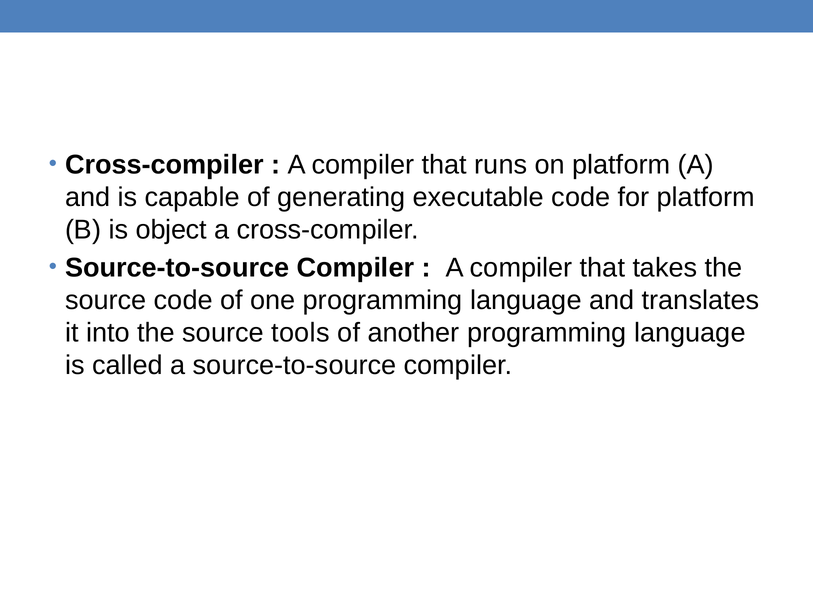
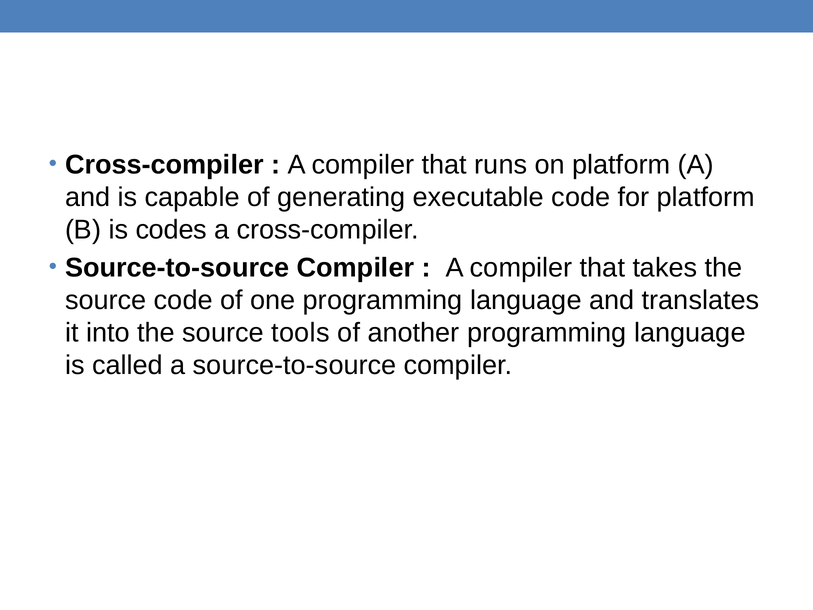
object: object -> codes (171, 230)
